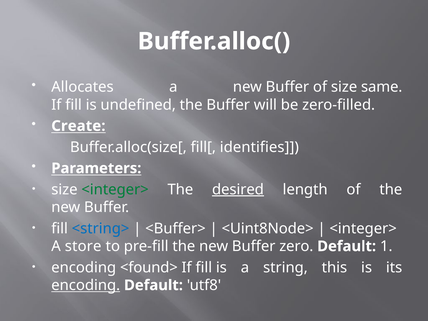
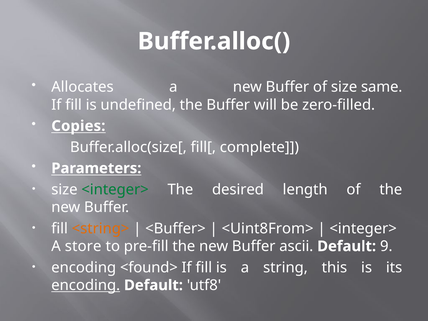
Create: Create -> Copies (78, 126)
identifies: identifies -> complete (259, 147)
desired underline: present -> none (238, 189)
<string> colour: blue -> orange (101, 228)
<Uint8Node>: <Uint8Node> -> <Uint8From> (268, 228)
zero: zero -> ascii (296, 246)
1: 1 -> 9 (386, 246)
